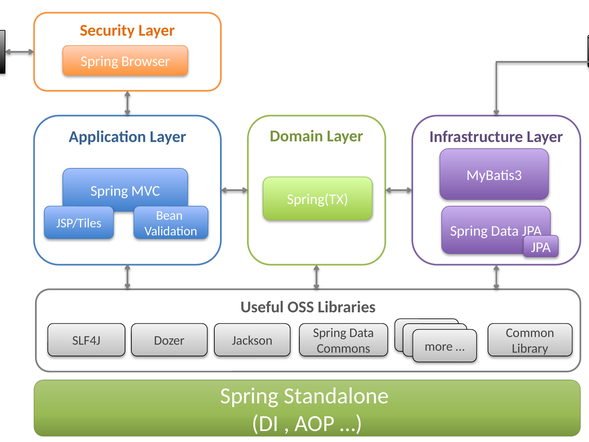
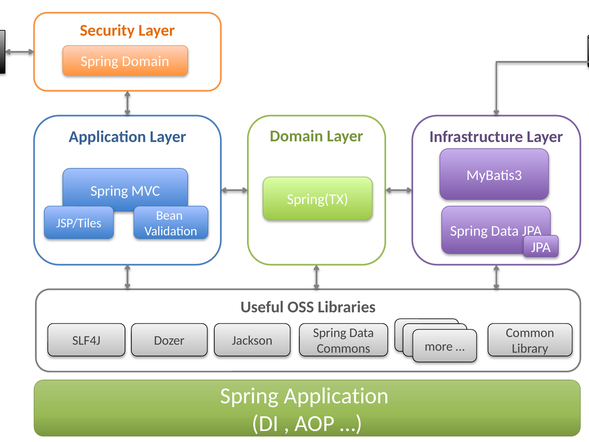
Spring Browser: Browser -> Domain (146, 61)
Spring Standalone: Standalone -> Application (336, 396)
